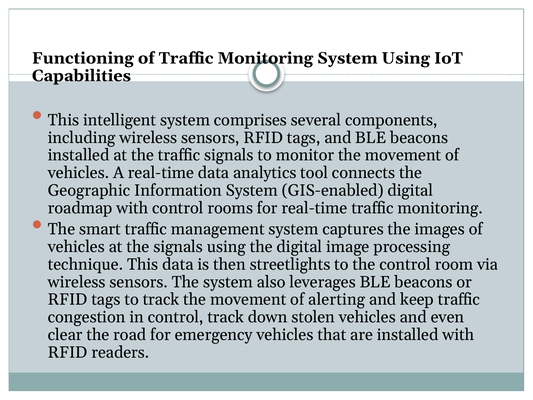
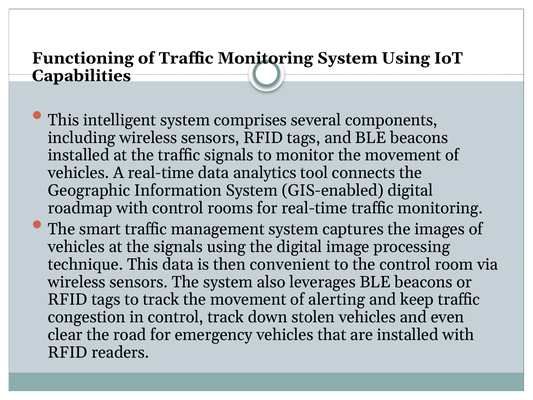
streetlights: streetlights -> convenient (290, 264)
